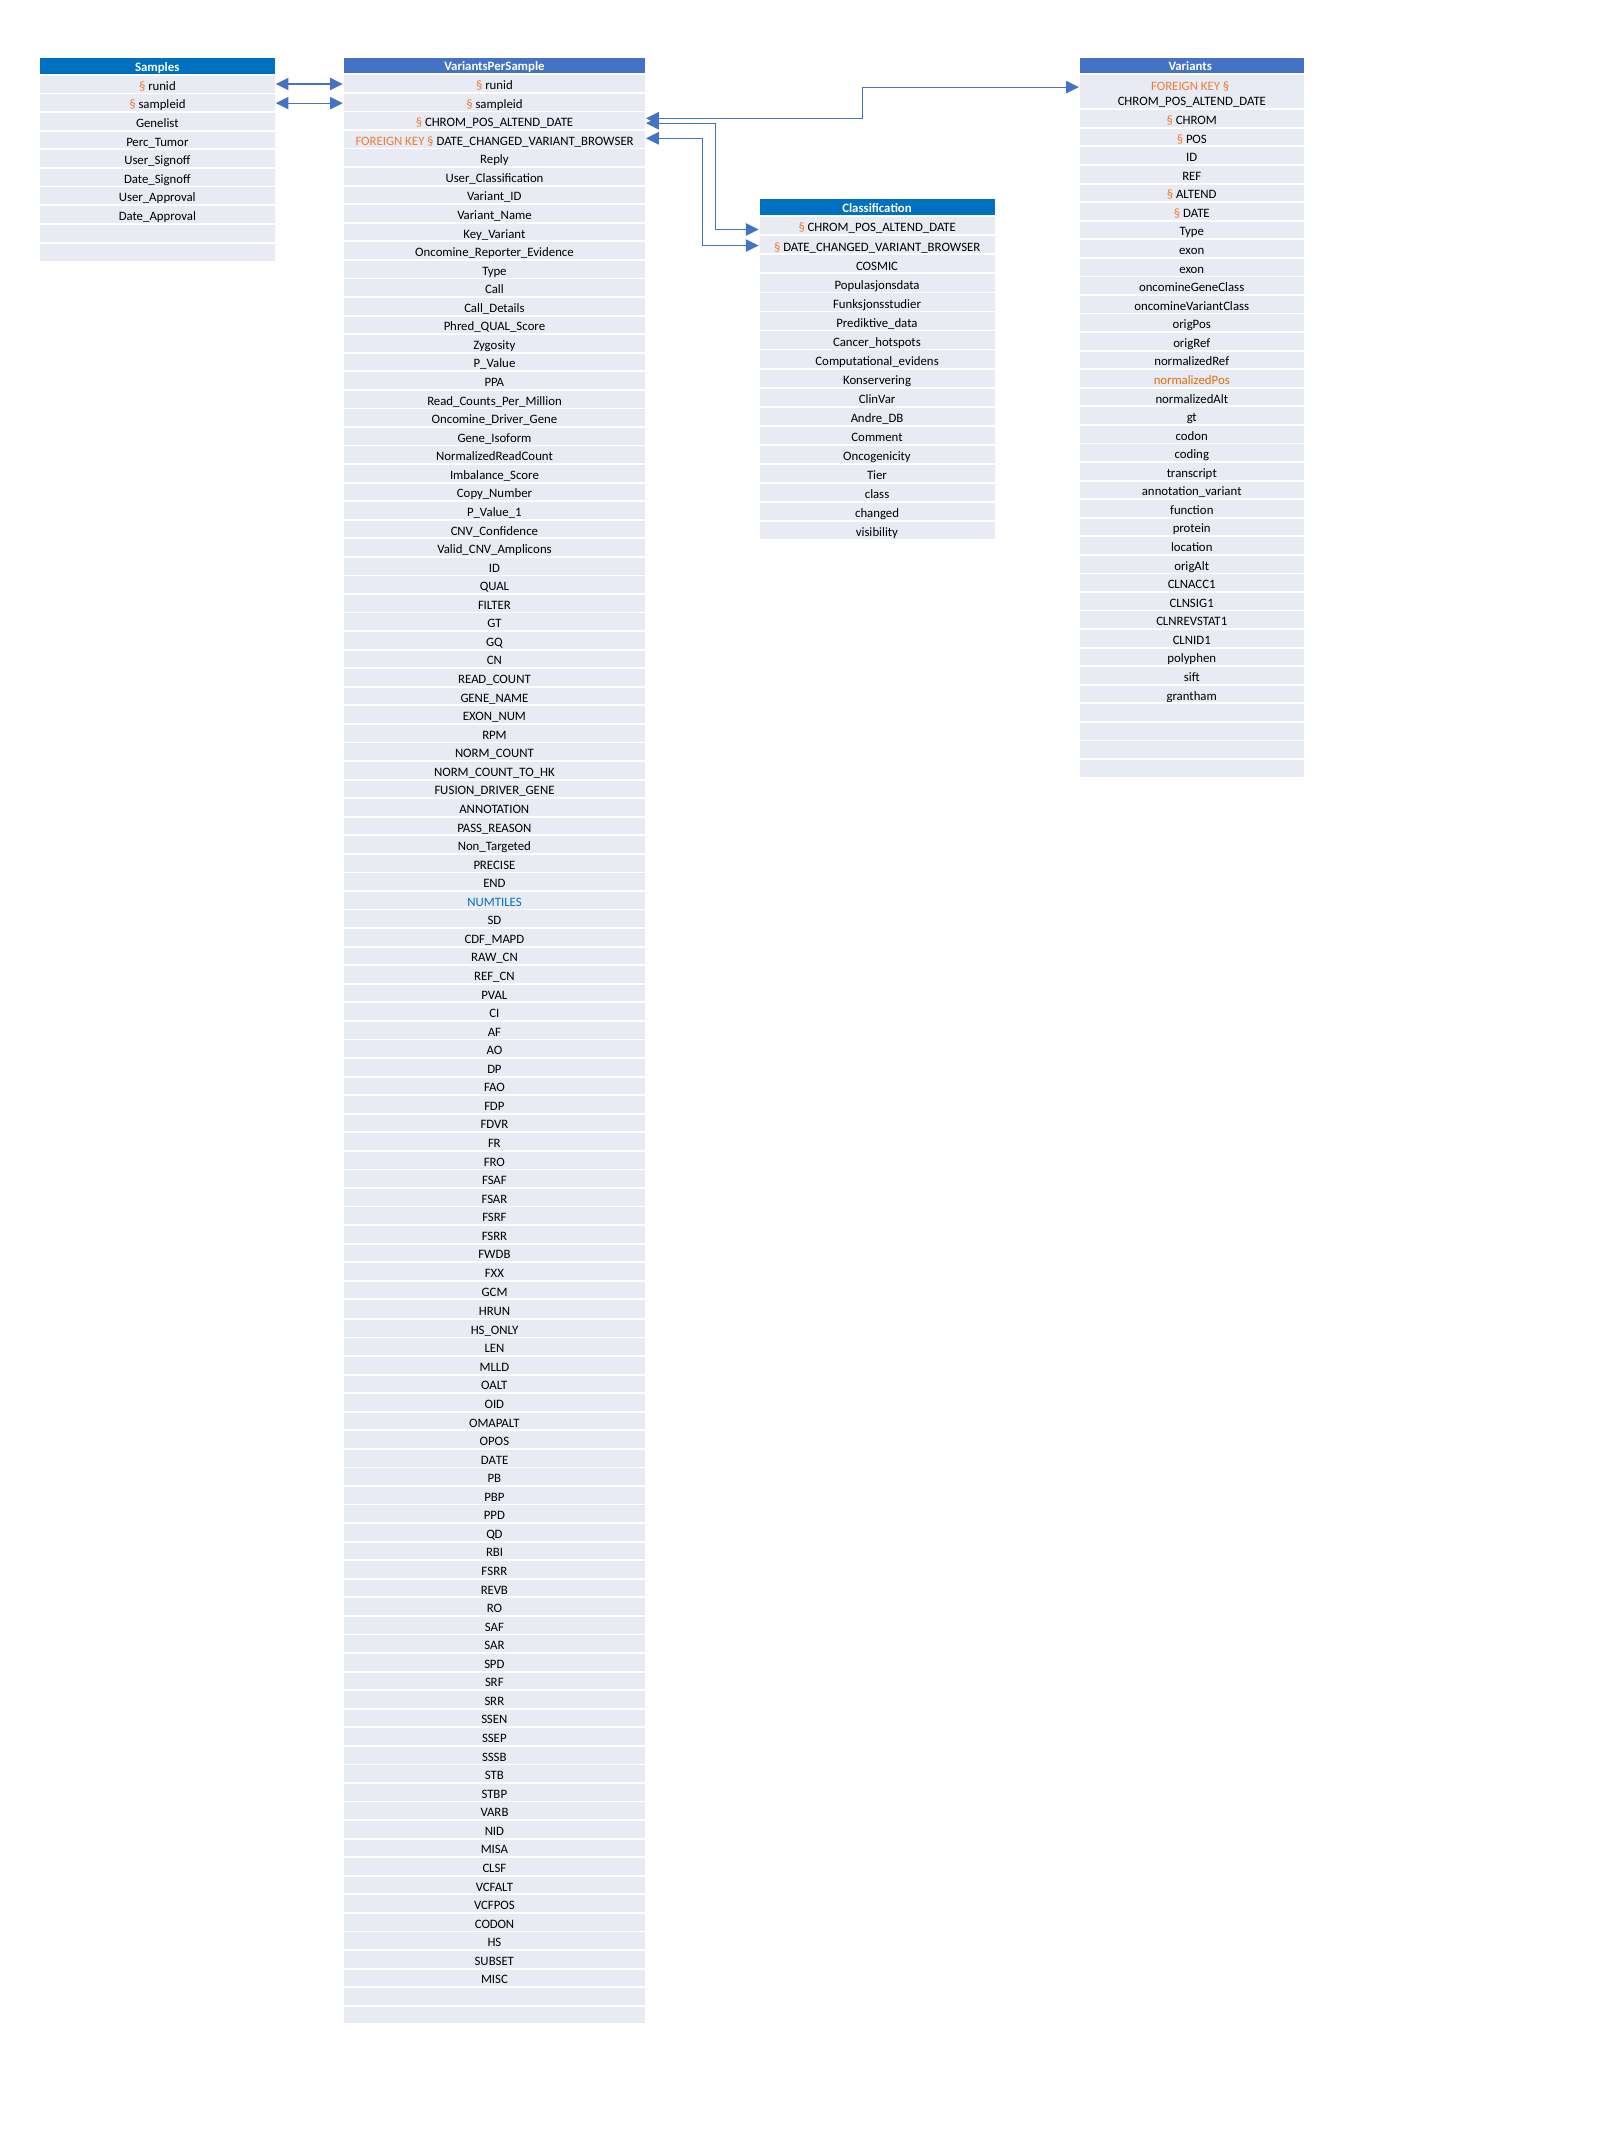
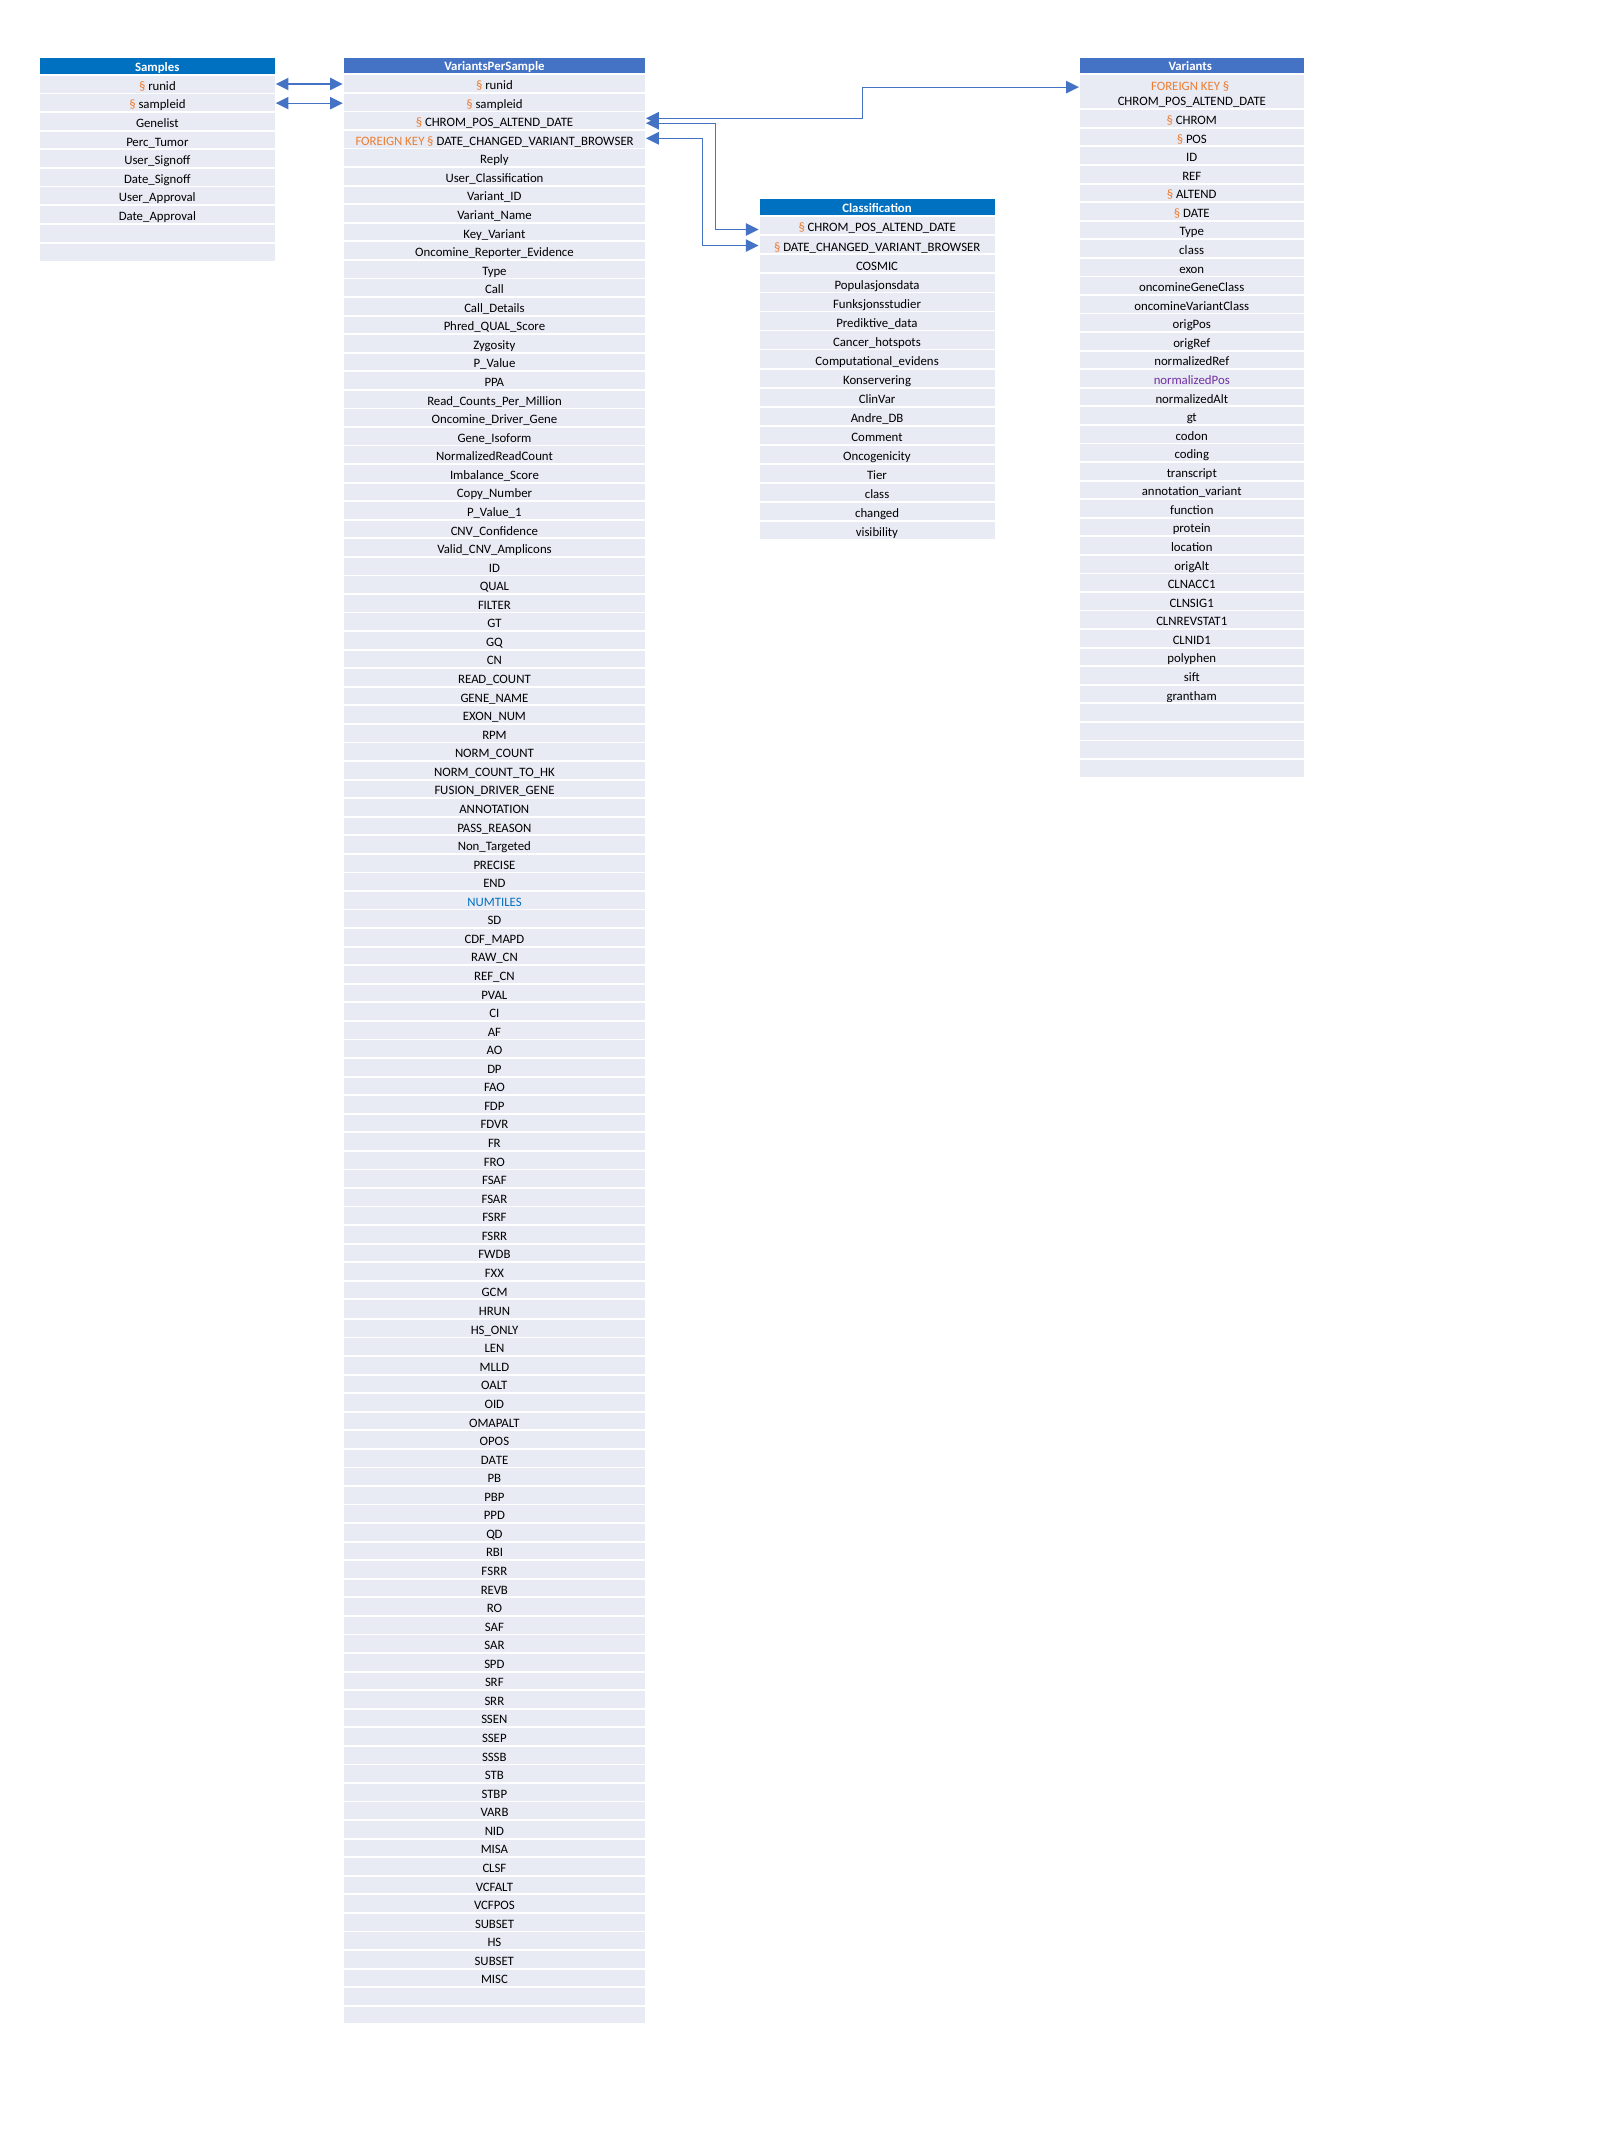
exon: exon -> class (1192, 250)
normalizedPos colour: orange -> purple (1192, 380)
CODON: CODON -> SUBSET (495, 1923)
